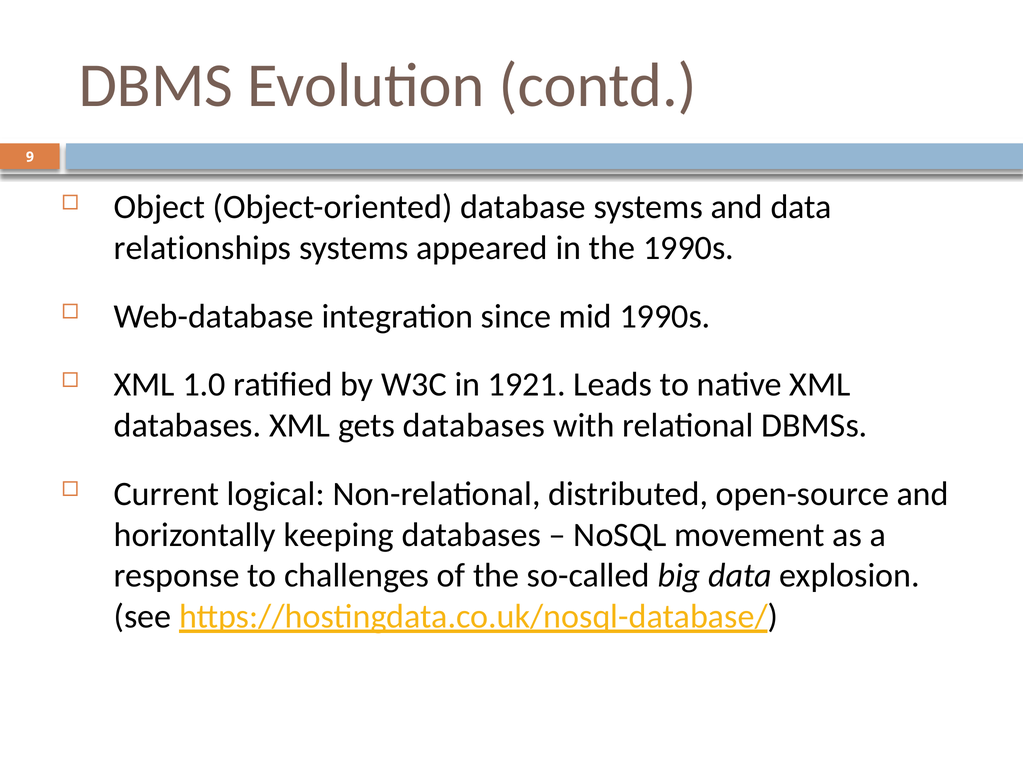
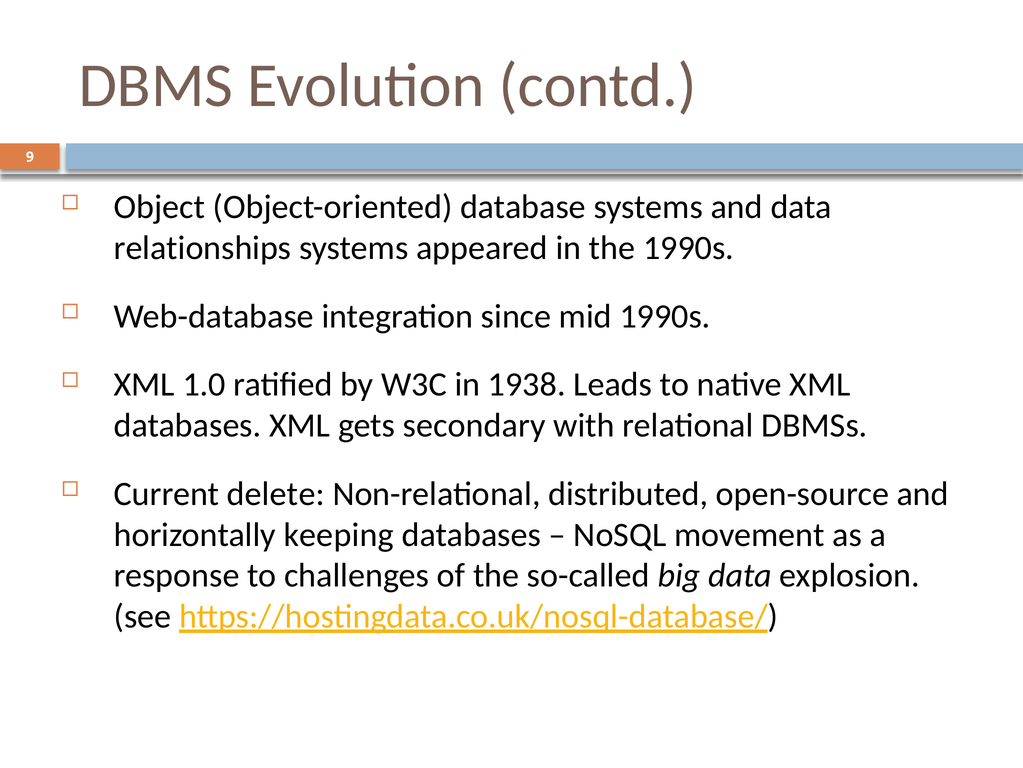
1921: 1921 -> 1938 (527, 384)
gets databases: databases -> secondary (474, 425)
logical: logical -> delete (276, 493)
